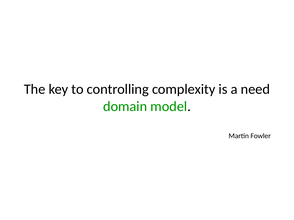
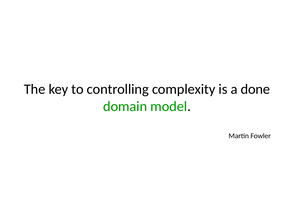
need: need -> done (255, 89)
